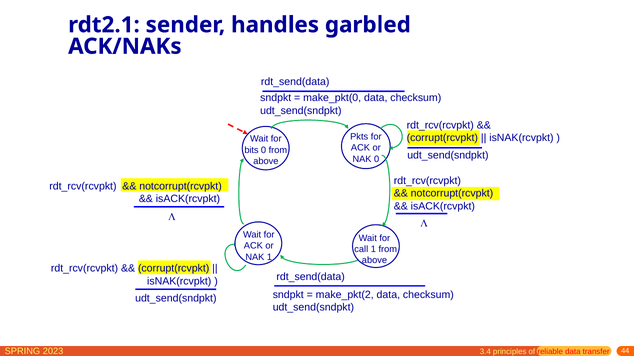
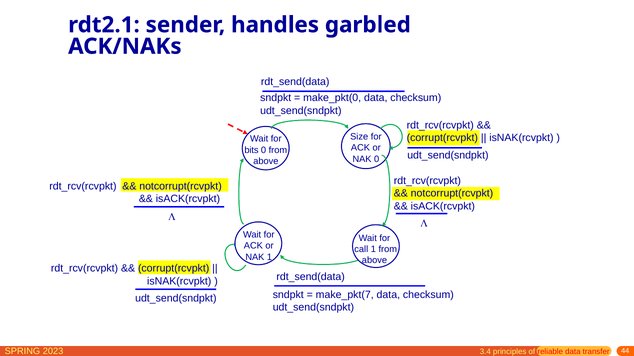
Pkts: Pkts -> Size (359, 137)
make_pkt(2: make_pkt(2 -> make_pkt(7 (345, 295)
